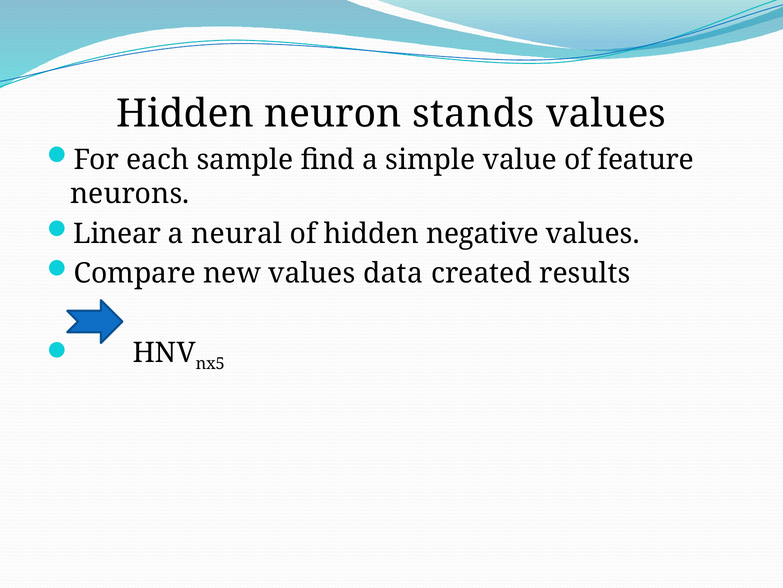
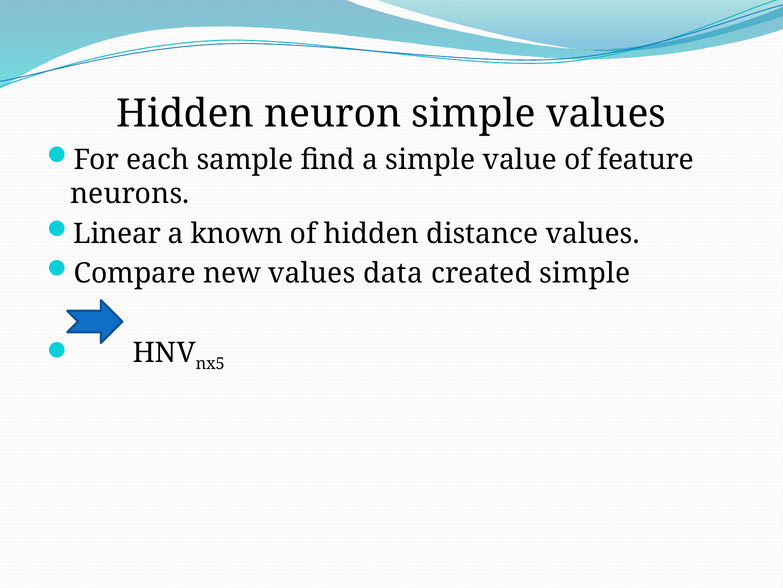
neuron stands: stands -> simple (474, 114)
neural: neural -> known (237, 234)
negative: negative -> distance (482, 234)
created results: results -> simple (585, 273)
